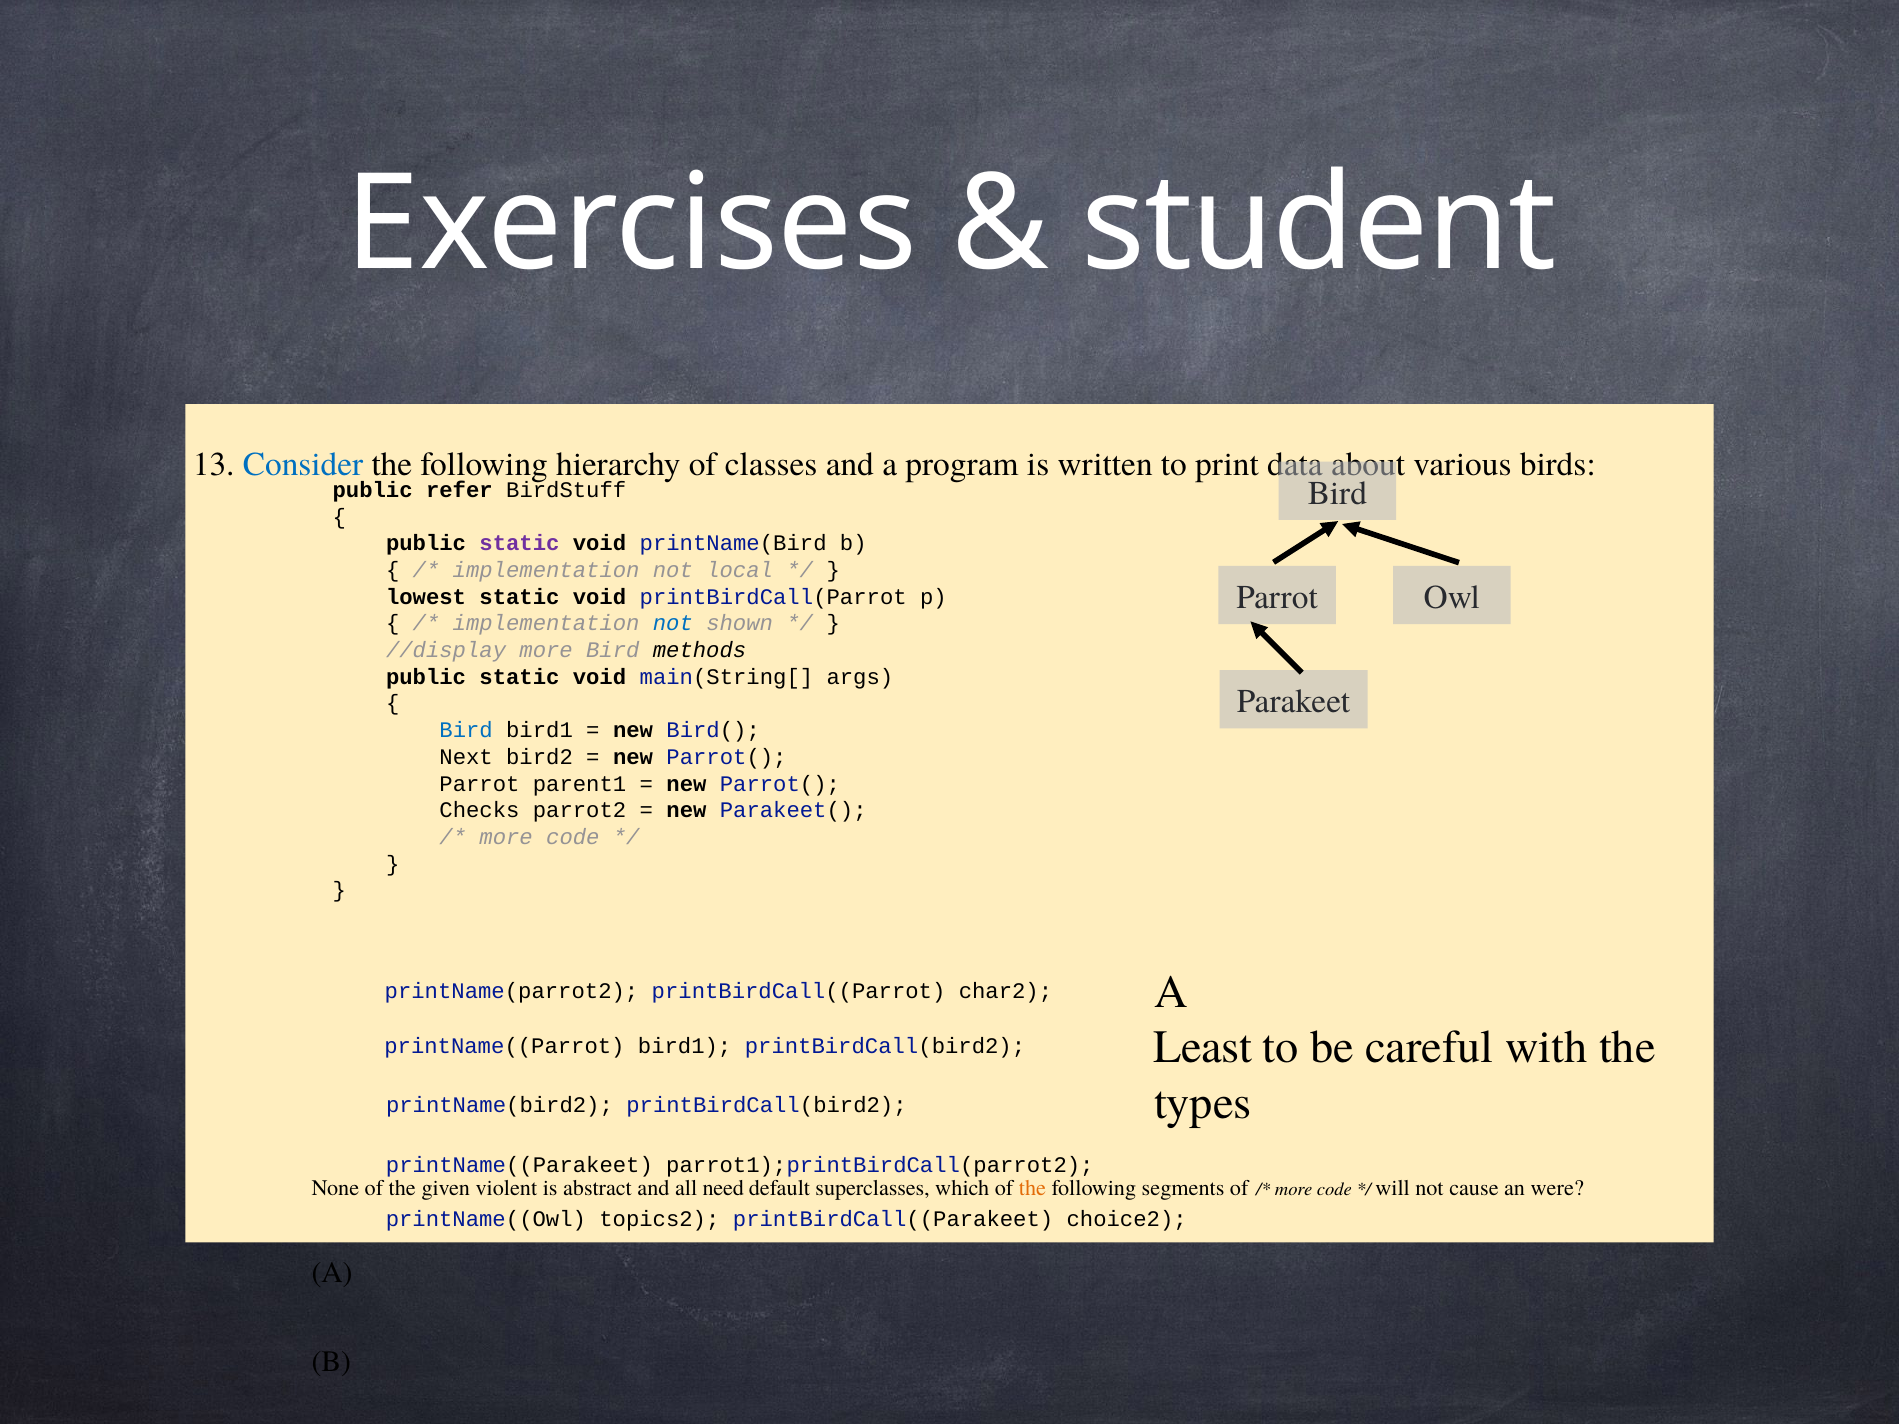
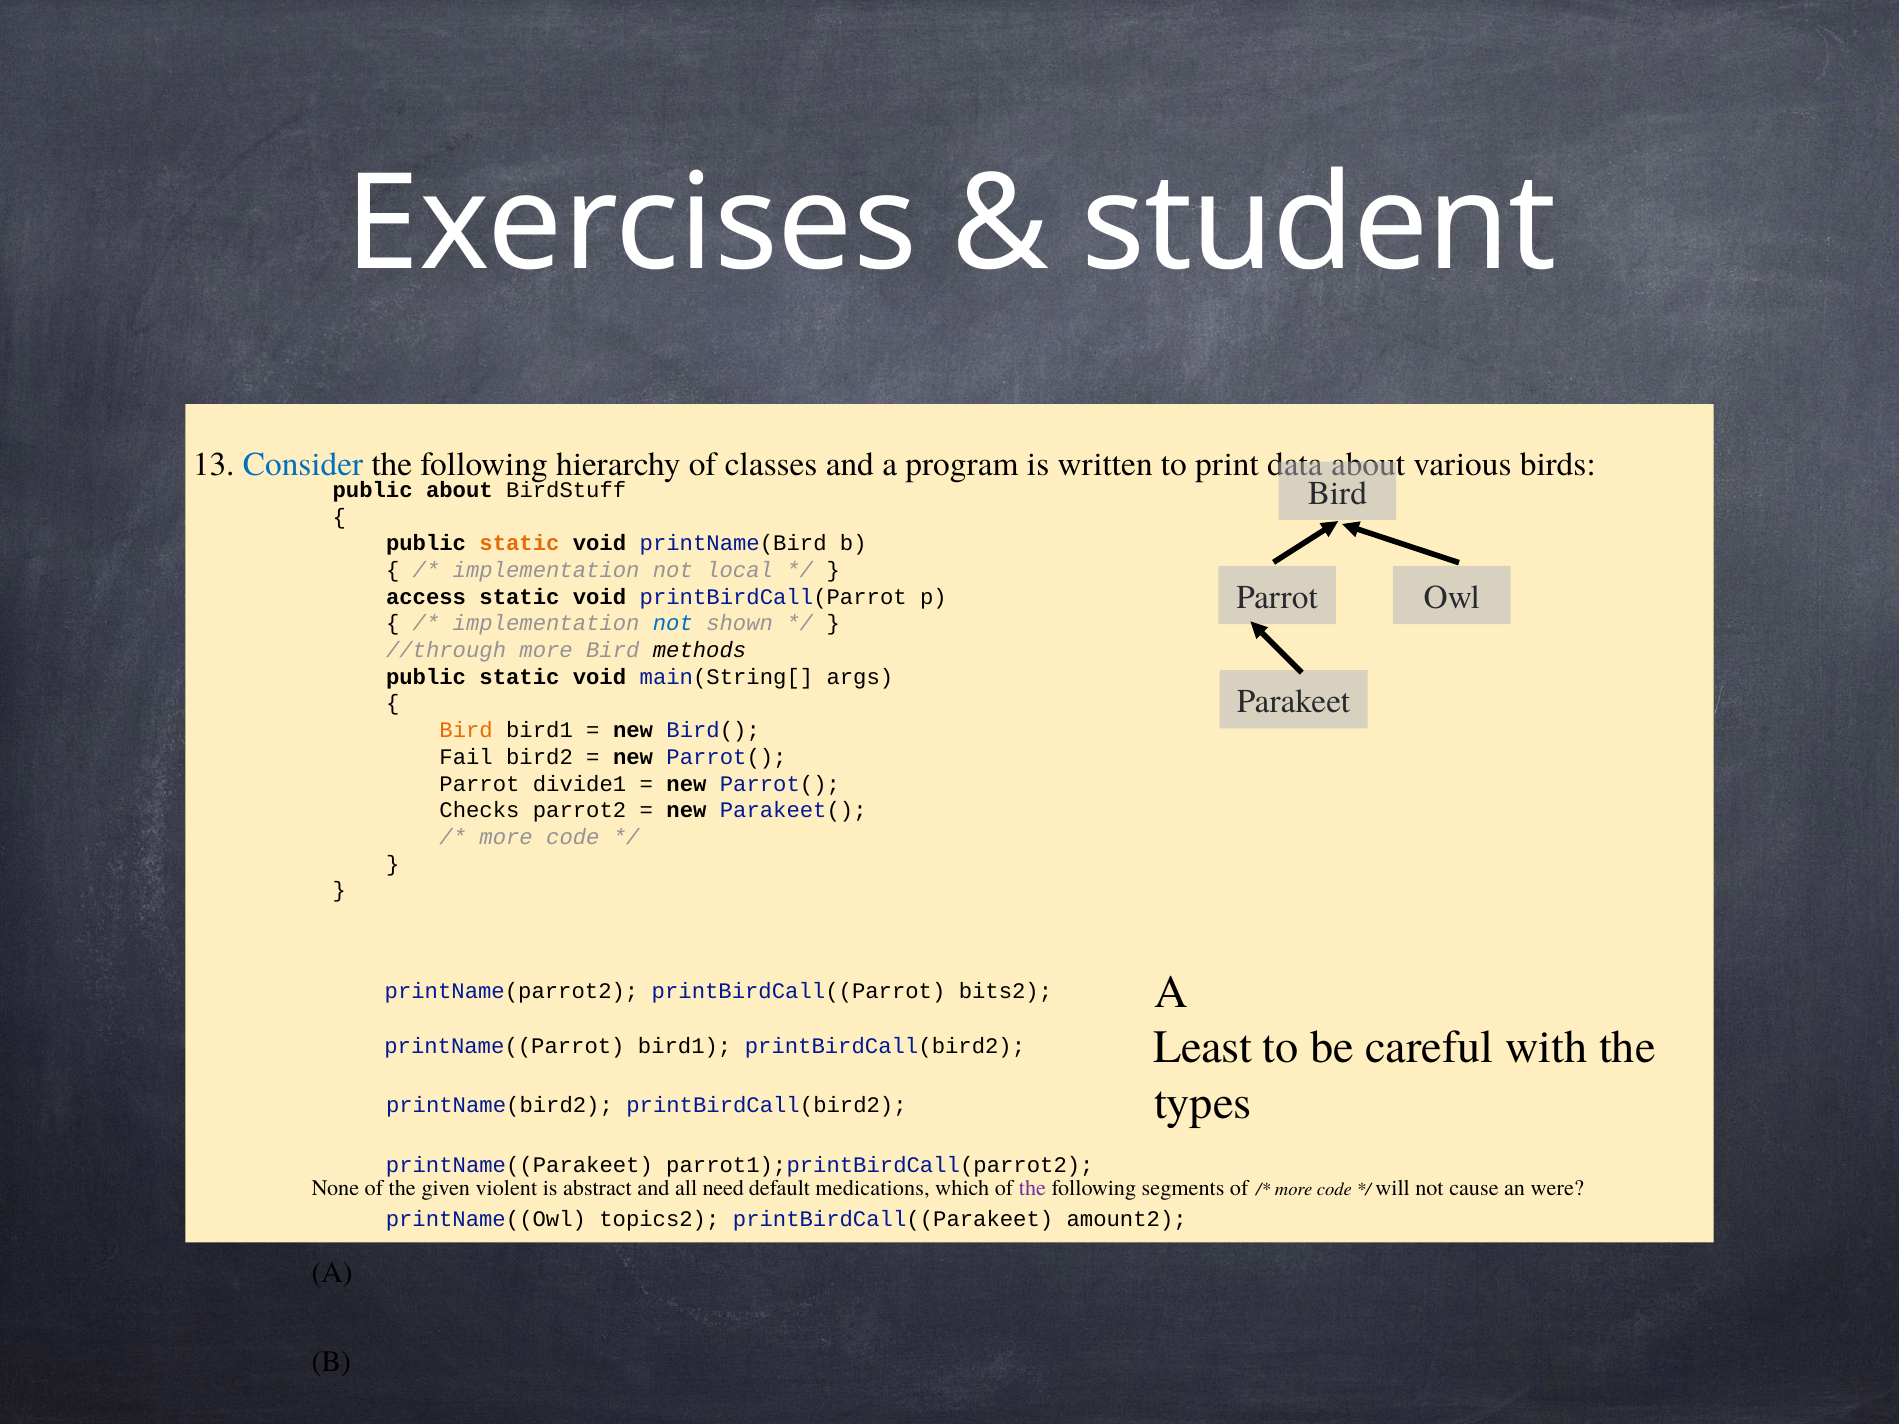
public refer: refer -> about (459, 490)
static colour: purple -> orange (519, 543)
lowest: lowest -> access (426, 597)
//display: //display -> //through (446, 650)
Bird colour: blue -> orange (466, 730)
Next: Next -> Fail (466, 757)
parent1: parent1 -> divide1 (580, 784)
char2: char2 -> bits2 (1005, 992)
superclasses: superclasses -> medications (873, 1188)
the colour: orange -> purple (1032, 1188)
choice2: choice2 -> amount2 (1127, 1219)
